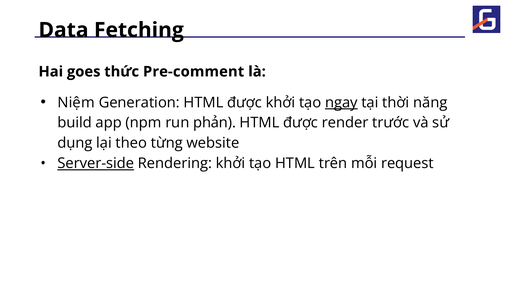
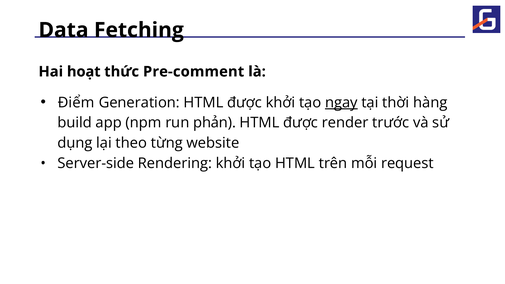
goes: goes -> hoạt (84, 72)
Niệm: Niệm -> Điểm (76, 102)
năng: năng -> hàng (430, 102)
Server-side underline: present -> none (96, 163)
